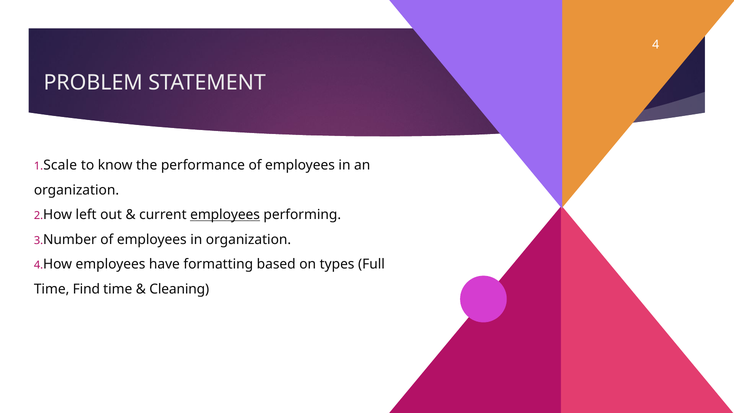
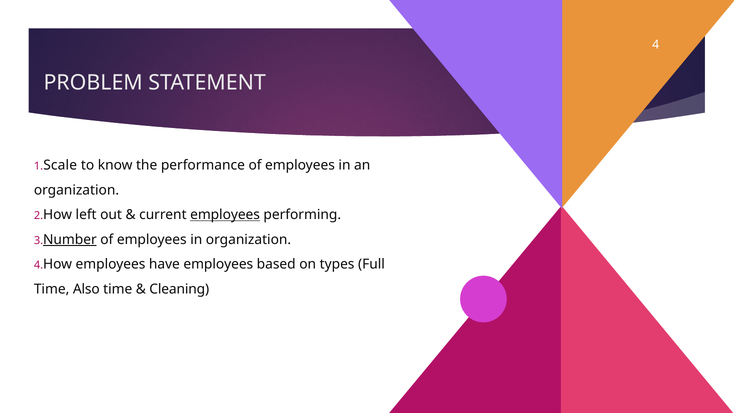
Number underline: none -> present (70, 240)
have formatting: formatting -> employees (218, 264)
Find: Find -> Also (86, 289)
